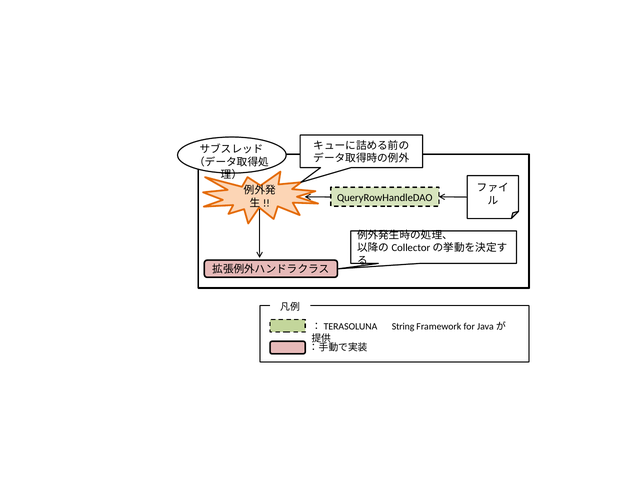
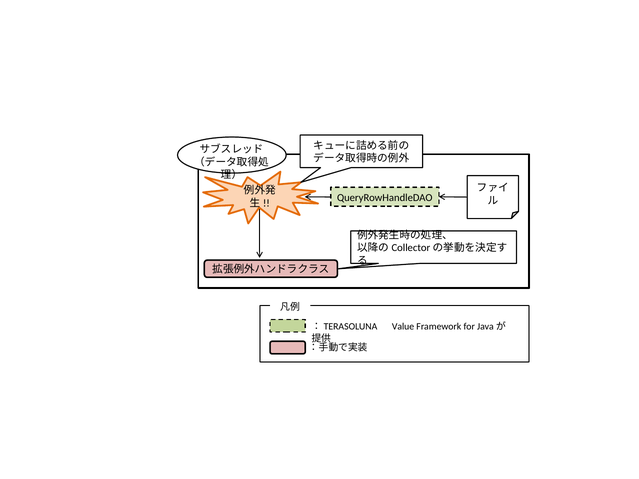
String: String -> Value (403, 327)
